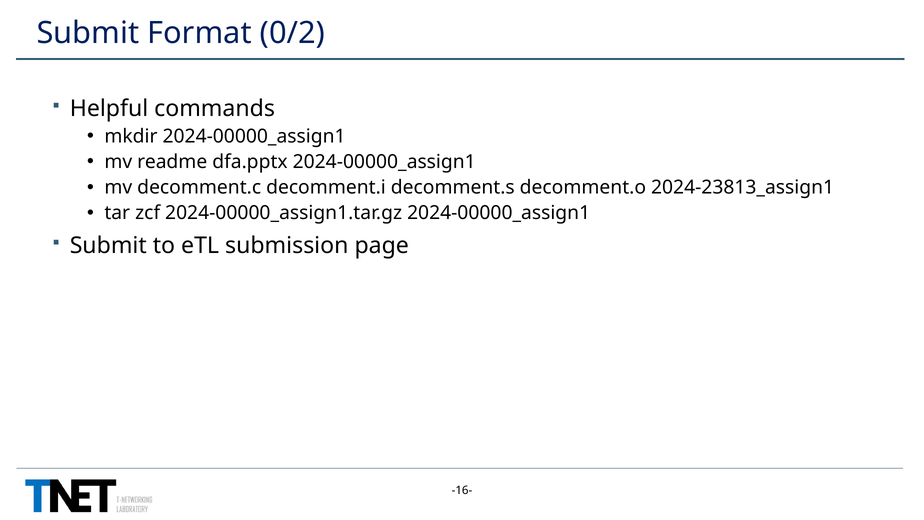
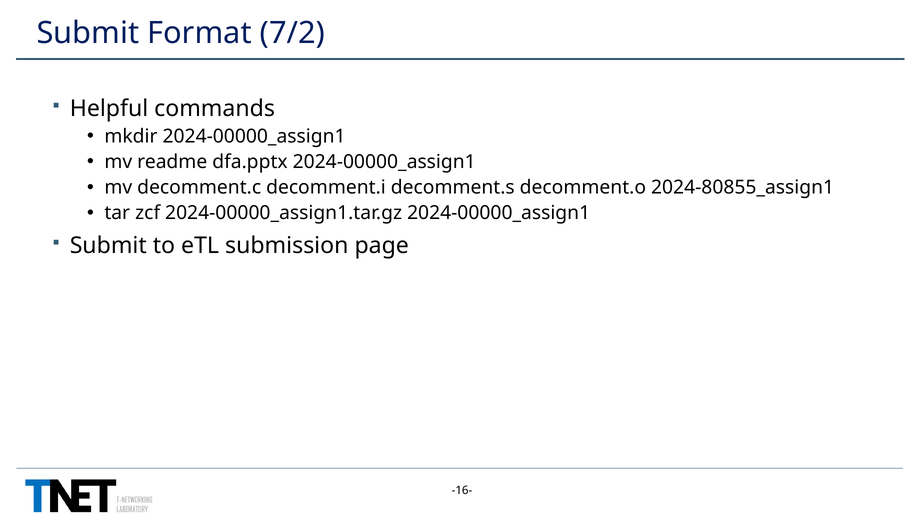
0/2: 0/2 -> 7/2 (292, 33)
2024-23813_assign1: 2024-23813_assign1 -> 2024-80855_assign1 (743, 187)
